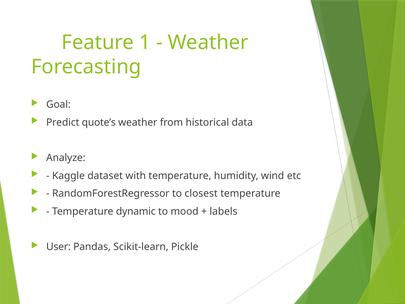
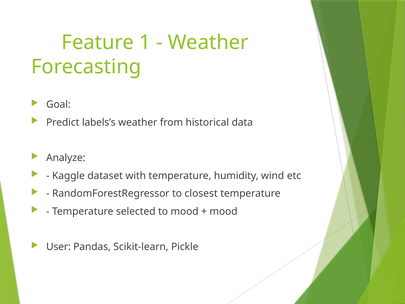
quote’s: quote’s -> labels’s (99, 122)
dynamic: dynamic -> selected (136, 211)
labels: labels -> mood (224, 211)
